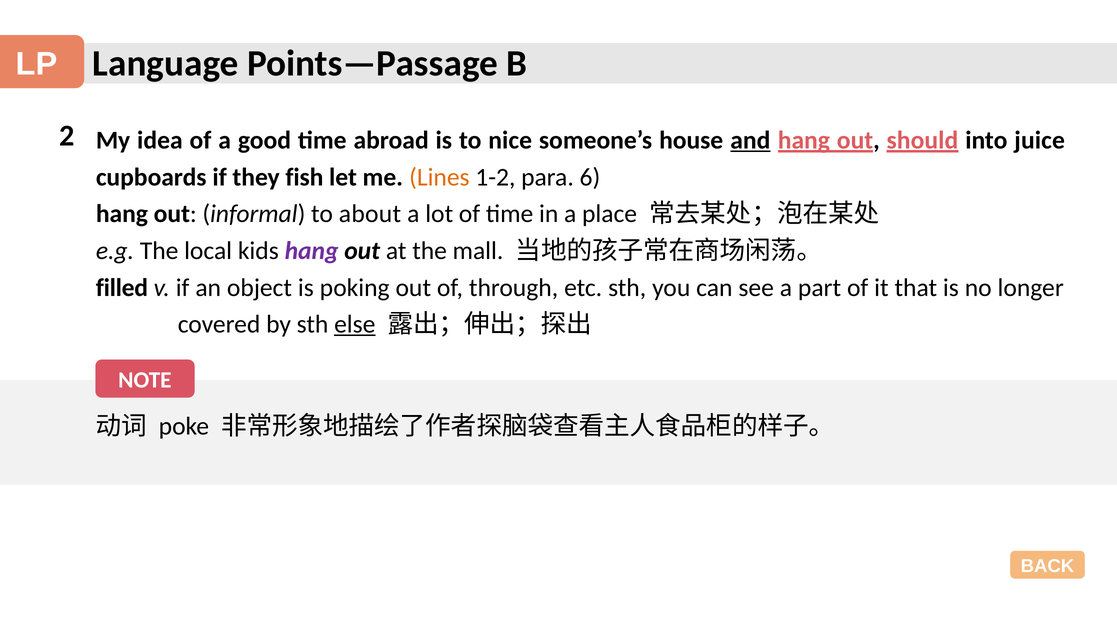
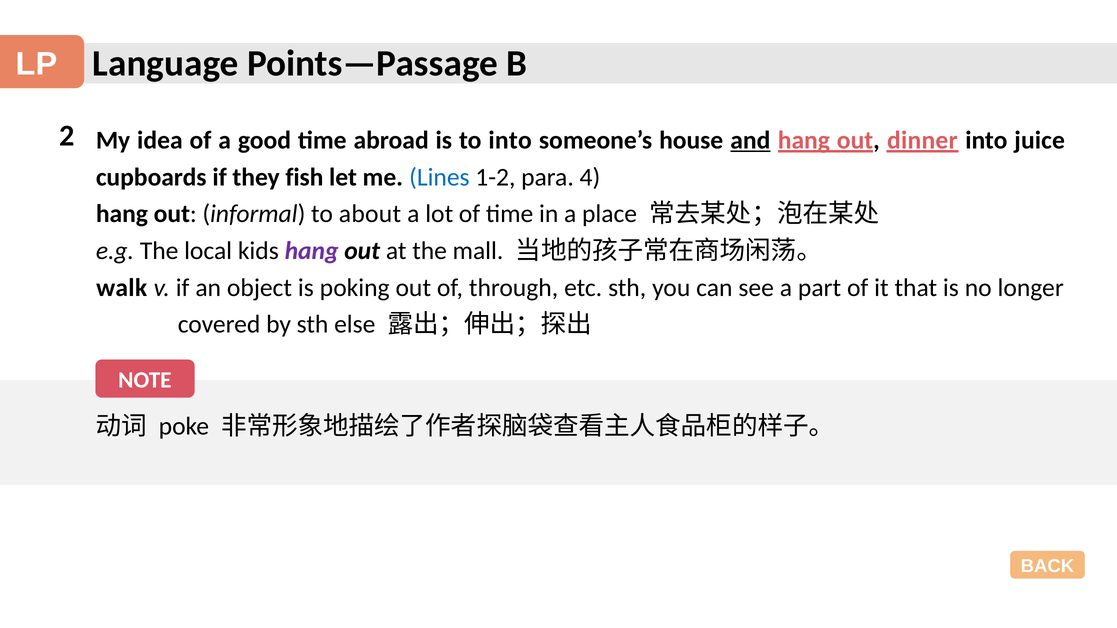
to nice: nice -> into (510, 140)
should: should -> dinner (922, 140)
Lines colour: orange -> blue (439, 177)
6: 6 -> 4 (590, 177)
filled: filled -> walk (122, 288)
else underline: present -> none (355, 325)
